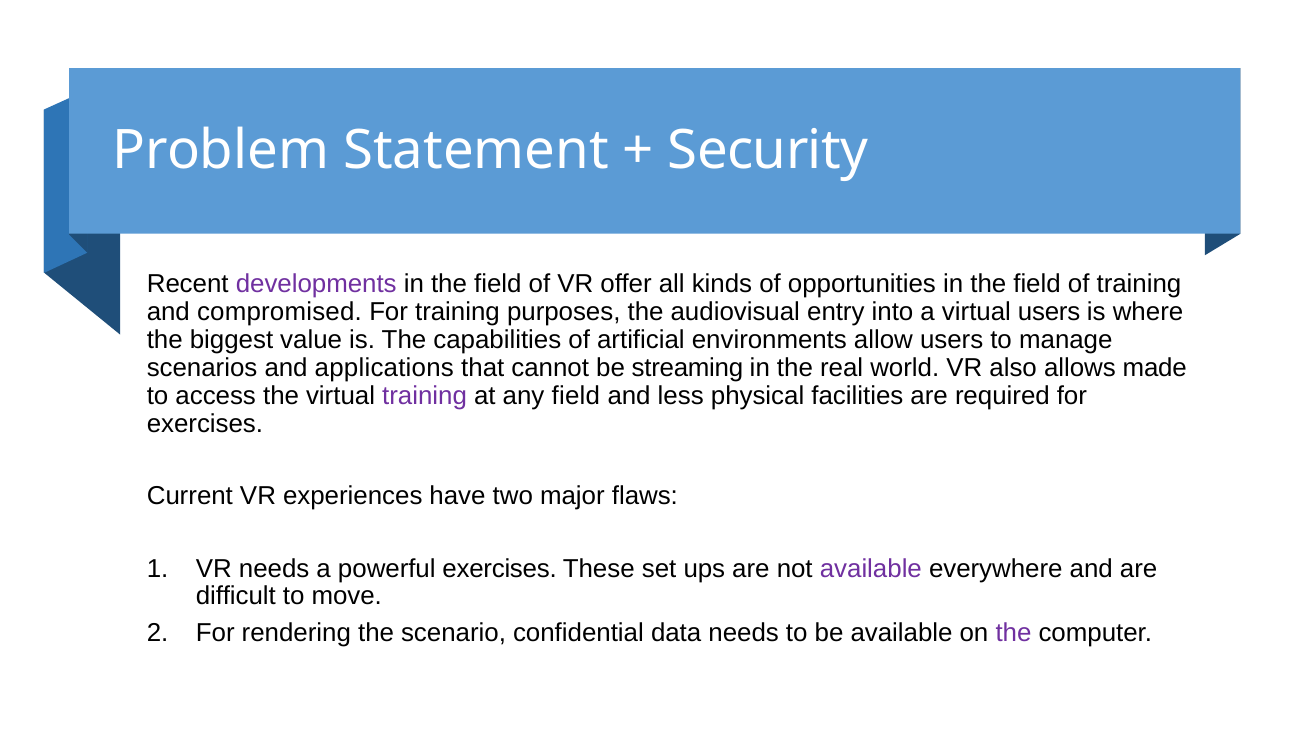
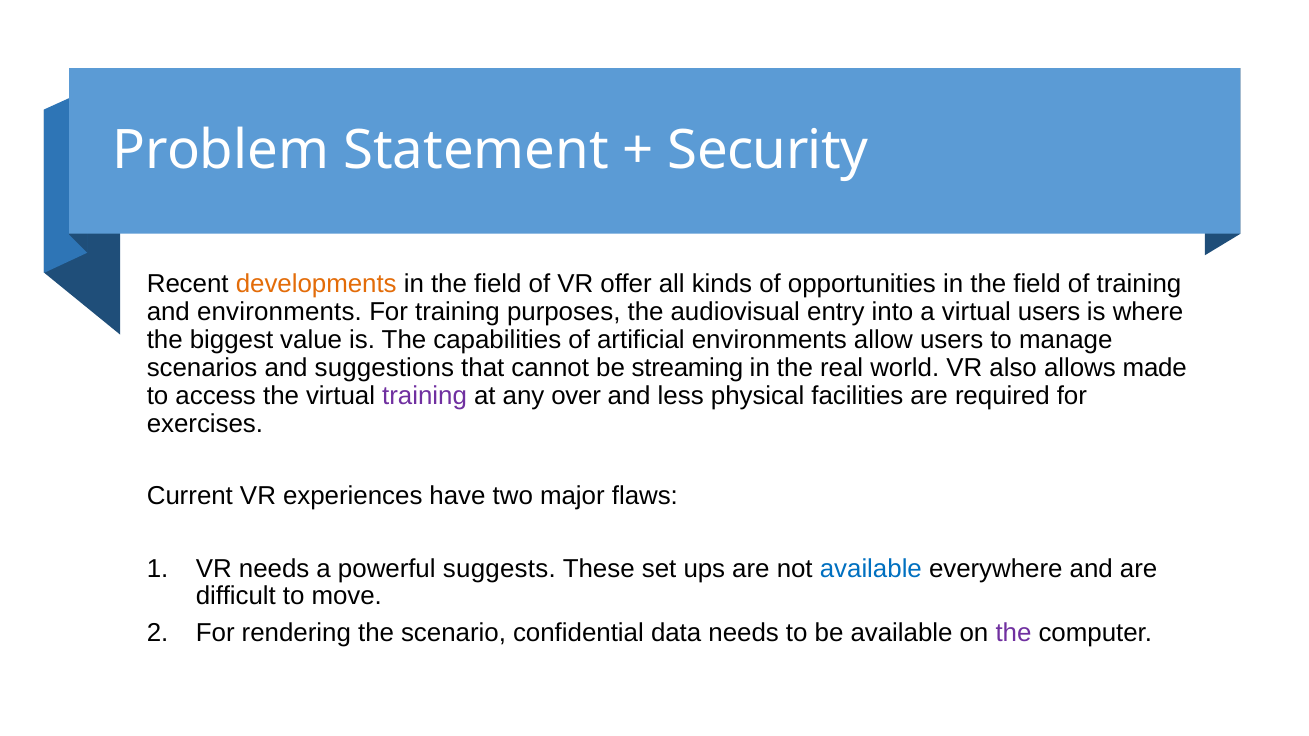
developments colour: purple -> orange (316, 285)
and compromised: compromised -> environments (279, 312)
applications: applications -> suggestions (384, 368)
any field: field -> over (576, 396)
powerful exercises: exercises -> suggests (499, 569)
available colour: purple -> blue (871, 569)
